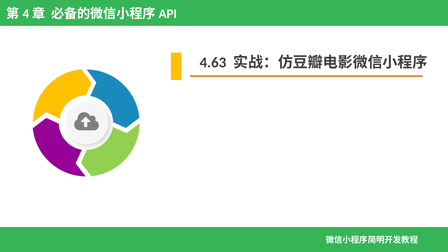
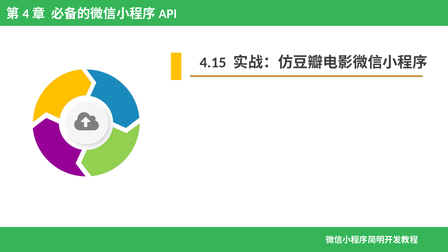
4.63: 4.63 -> 4.15 (213, 63)
